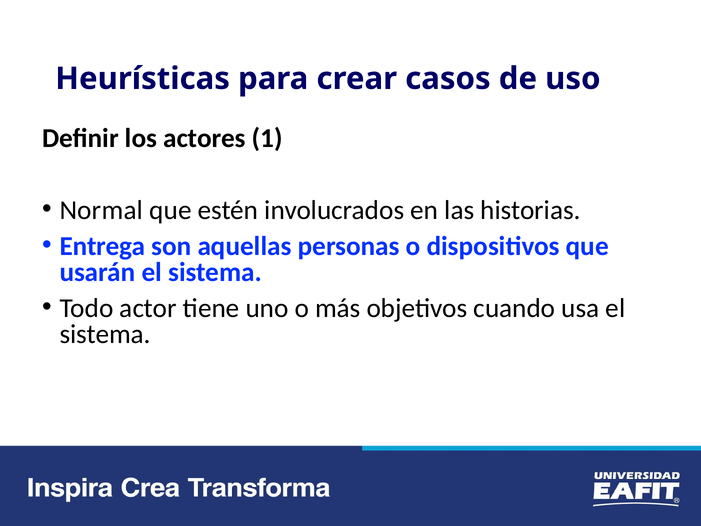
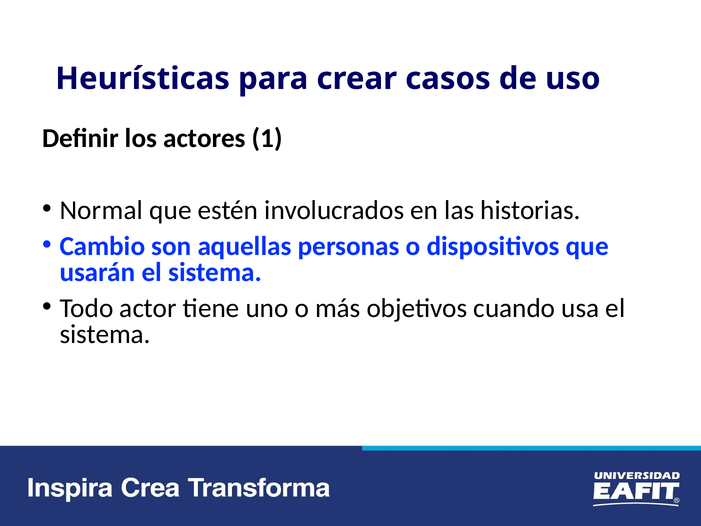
Entrega: Entrega -> Cambio (102, 246)
